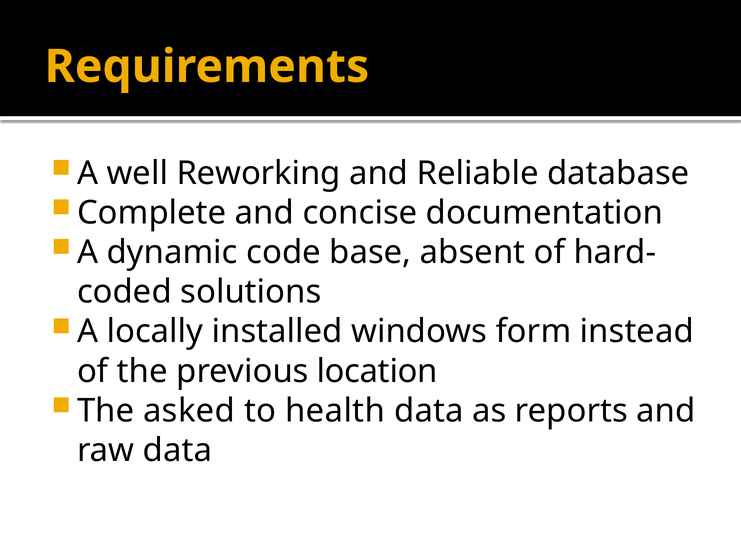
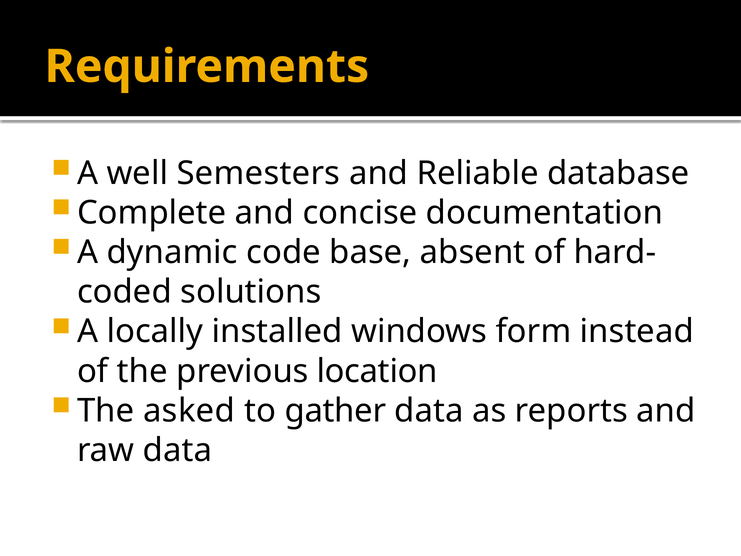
Reworking: Reworking -> Semesters (258, 173)
health: health -> gather (335, 411)
